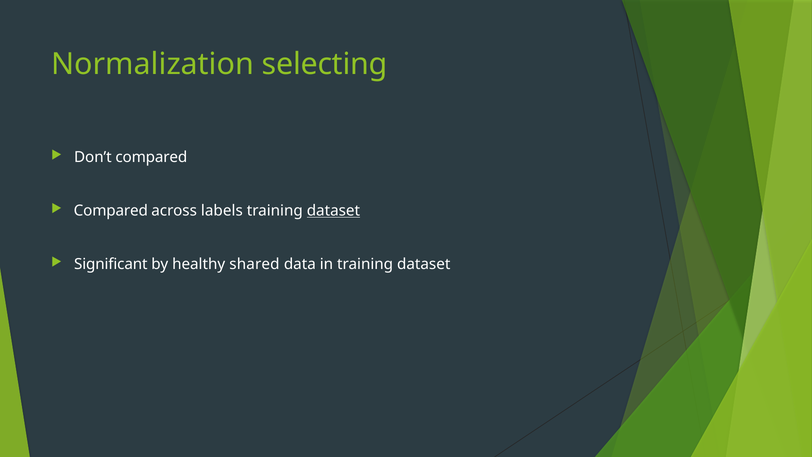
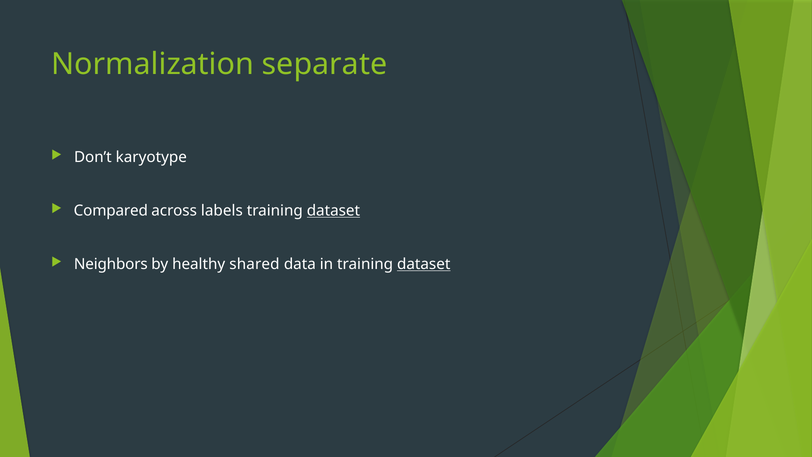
selecting: selecting -> separate (325, 64)
Don’t compared: compared -> karyotype (151, 157)
Significant: Significant -> Neighbors (111, 264)
dataset underline: none -> present (424, 264)
